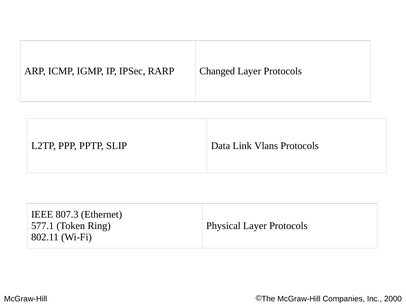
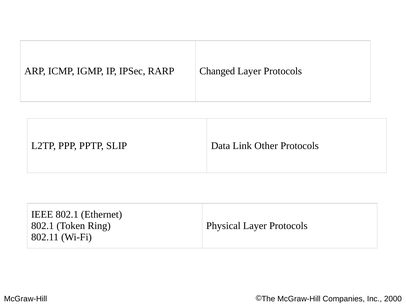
Vlans: Vlans -> Other (266, 146)
IEEE 807.3: 807.3 -> 802.1 (67, 214)
577.1: 577.1 -> 802.1 (43, 225)
